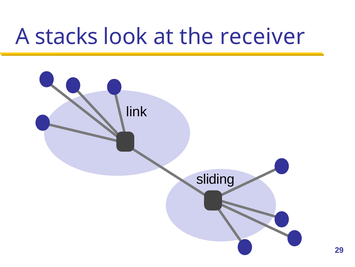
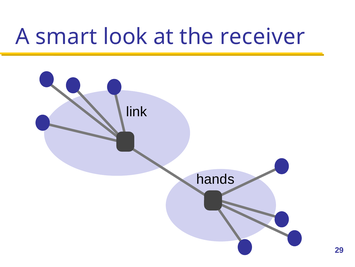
stacks: stacks -> smart (66, 37)
sliding: sliding -> hands (215, 179)
